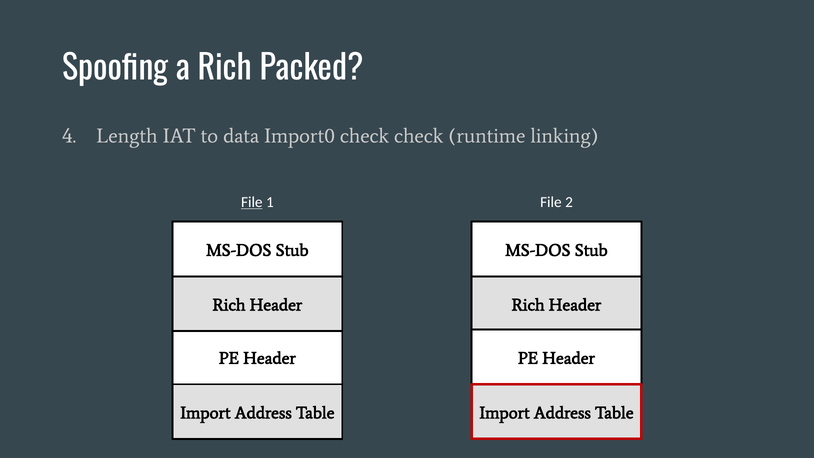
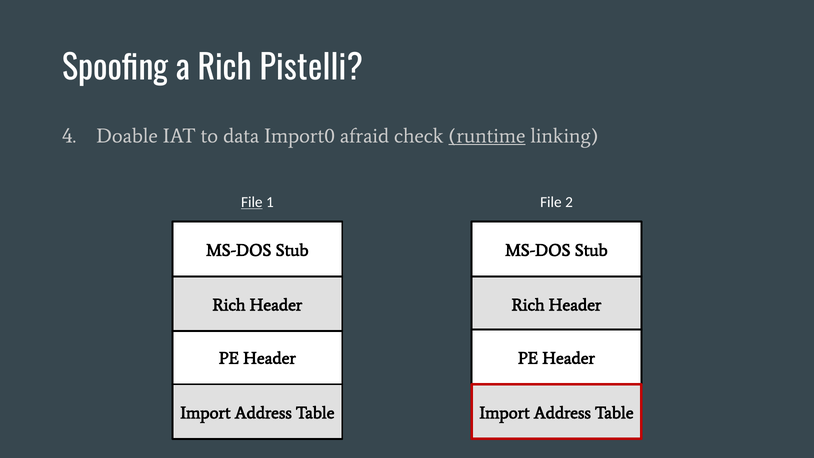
Packed: Packed -> Pistelli (311, 68)
Length: Length -> Doable (127, 136)
Import0 check: check -> afraid (365, 136)
runtime underline: none -> present (487, 136)
